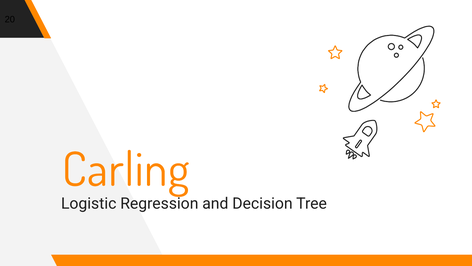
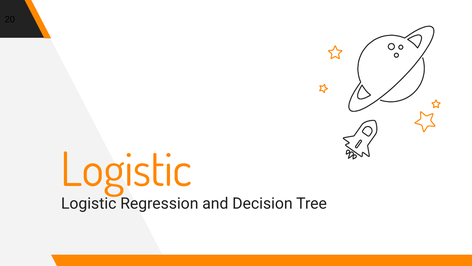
Carling: Carling -> Logistic (126, 170)
